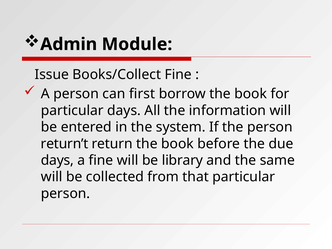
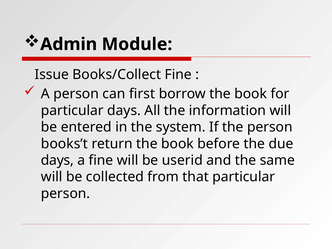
return’t: return’t -> books’t (64, 144)
library: library -> userid (182, 160)
